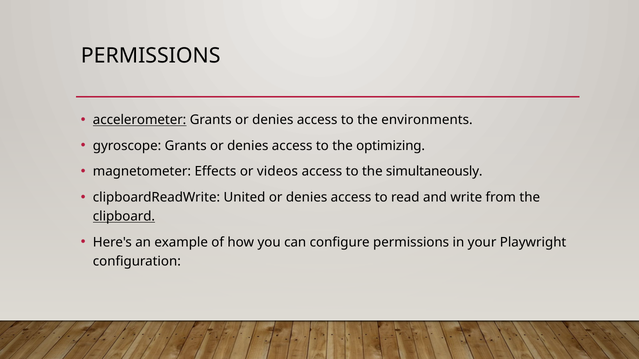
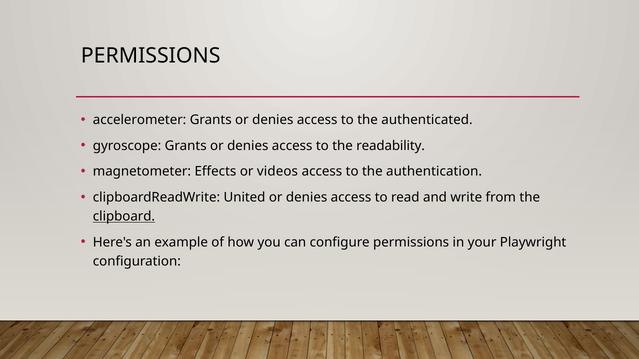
accelerometer underline: present -> none (140, 120)
environments: environments -> authenticated (427, 120)
optimizing: optimizing -> readability (391, 146)
simultaneously: simultaneously -> authentication (434, 172)
